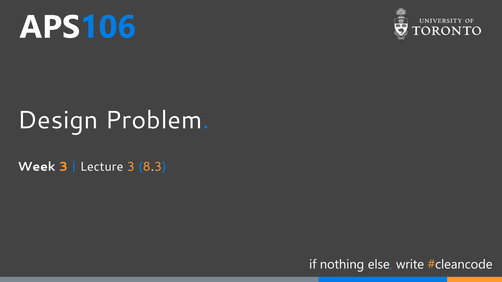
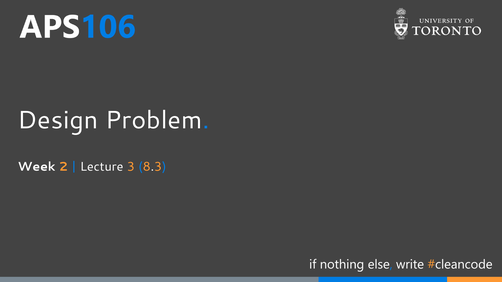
Week 3: 3 -> 2 (63, 167)
